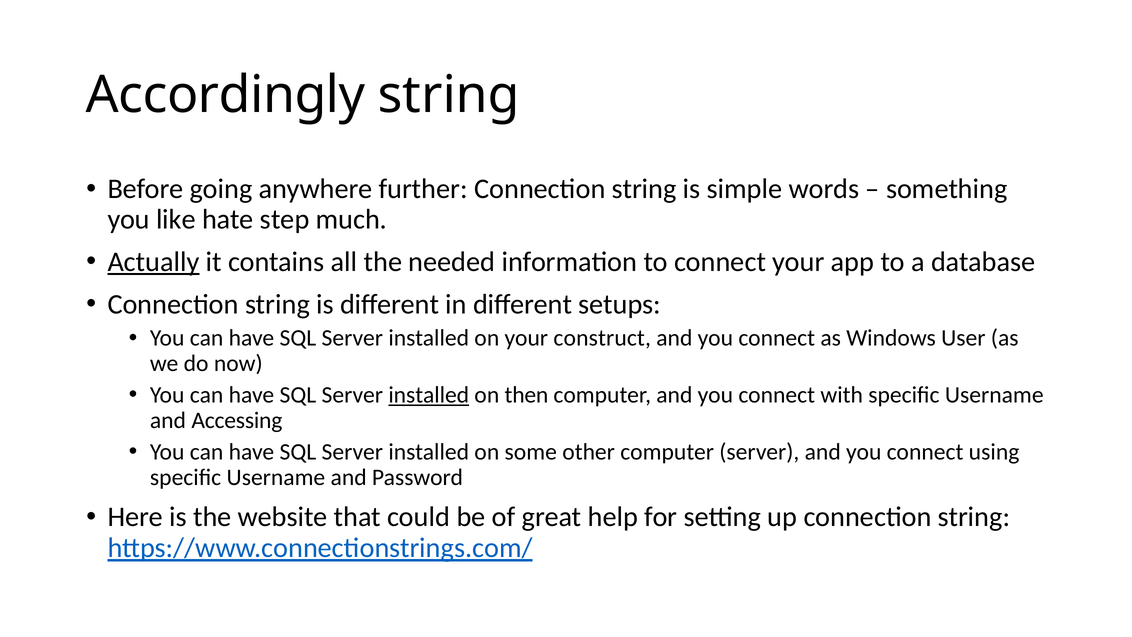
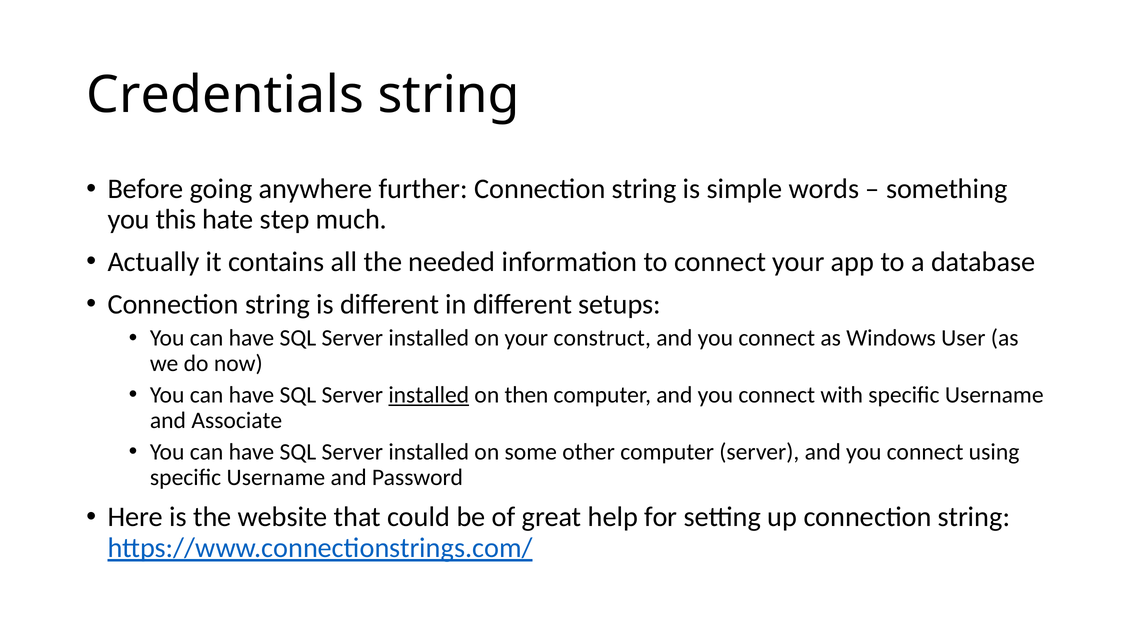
Accordingly: Accordingly -> Credentials (225, 95)
like: like -> this (176, 219)
Actually underline: present -> none (153, 262)
Accessing: Accessing -> Associate (237, 420)
